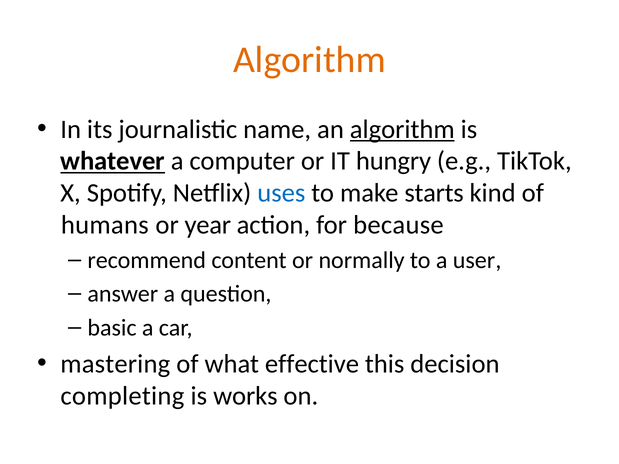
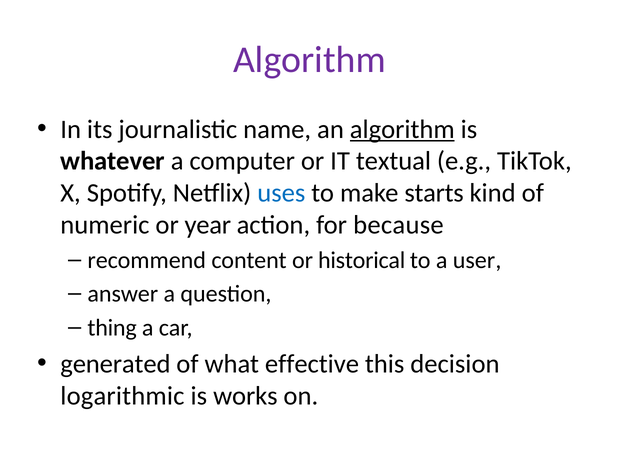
Algorithm colour: orange -> purple (309, 60)
whatever underline: present -> none (113, 161)
hungry: hungry -> textual (393, 161)
humans: humans -> numeric (105, 225)
normally: normally -> historical (362, 260)
basic: basic -> thing (112, 328)
mastering: mastering -> generated (115, 364)
completing: completing -> logarithmic (122, 396)
